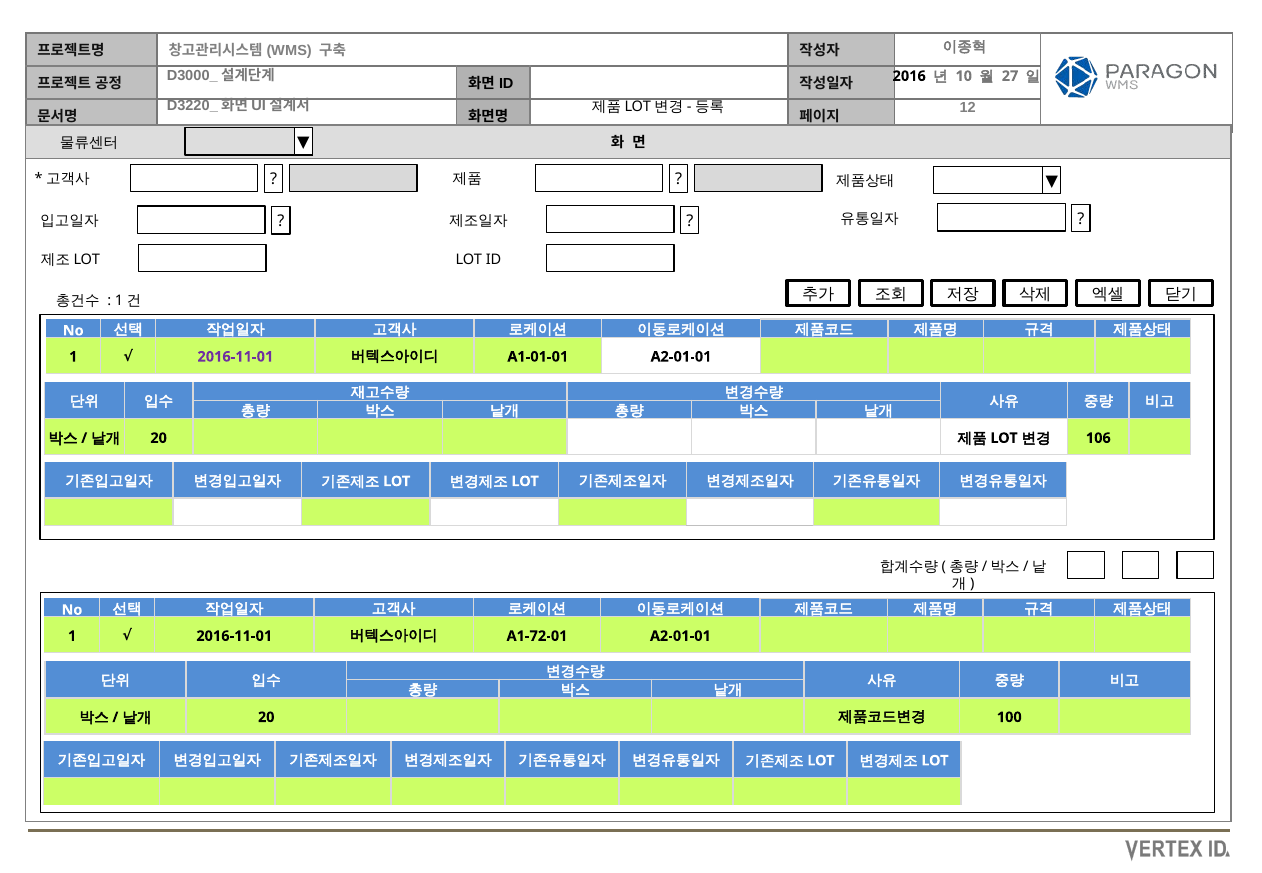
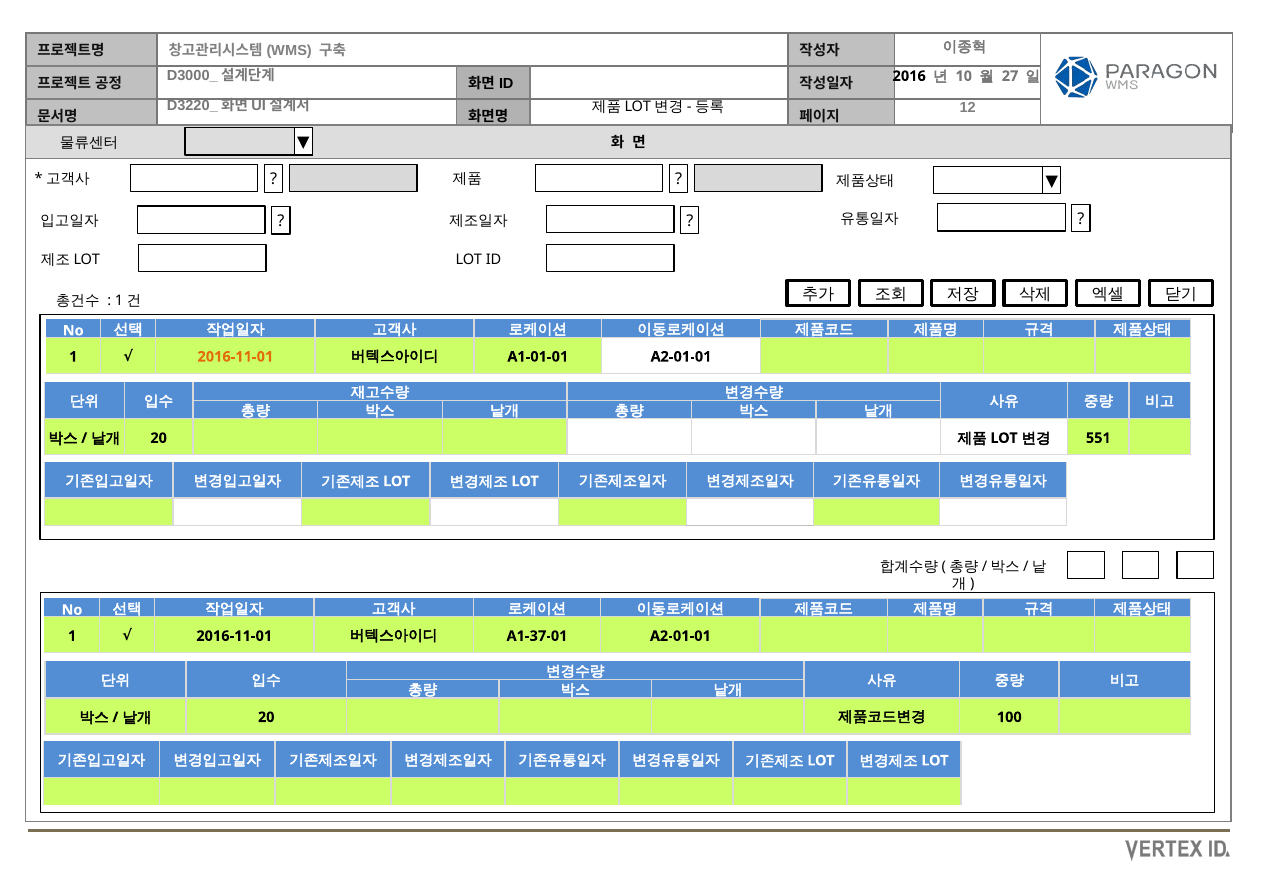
2016-11-01 colour: purple -> orange (235, 357)
106: 106 -> 551 (1098, 438)
A1-72-01: A1-72-01 -> A1-37-01 (537, 637)
